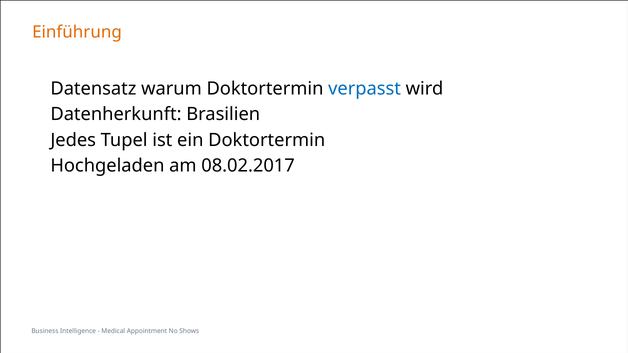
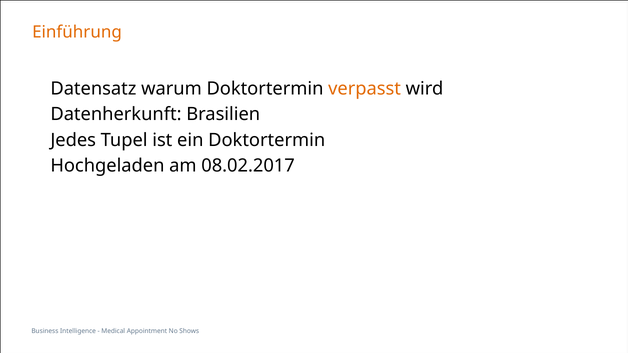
verpasst colour: blue -> orange (365, 89)
